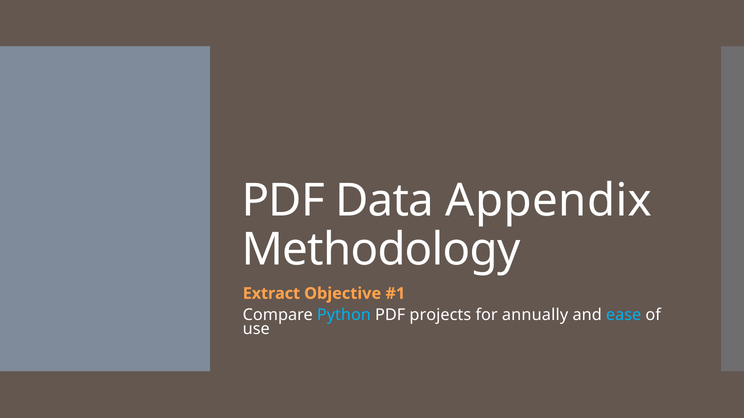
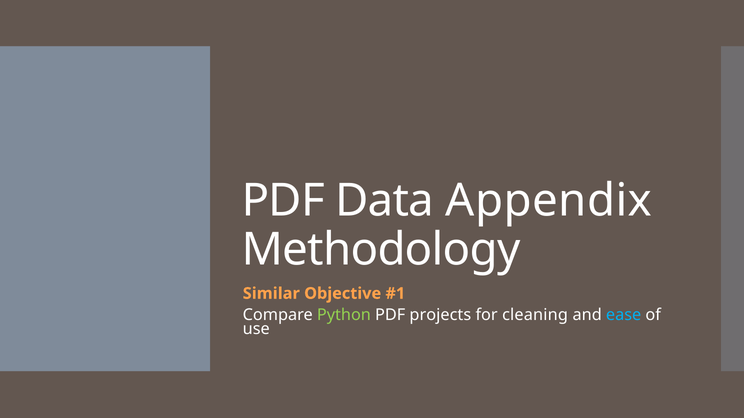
Extract: Extract -> Similar (271, 294)
Python colour: light blue -> light green (344, 315)
annually: annually -> cleaning (535, 315)
